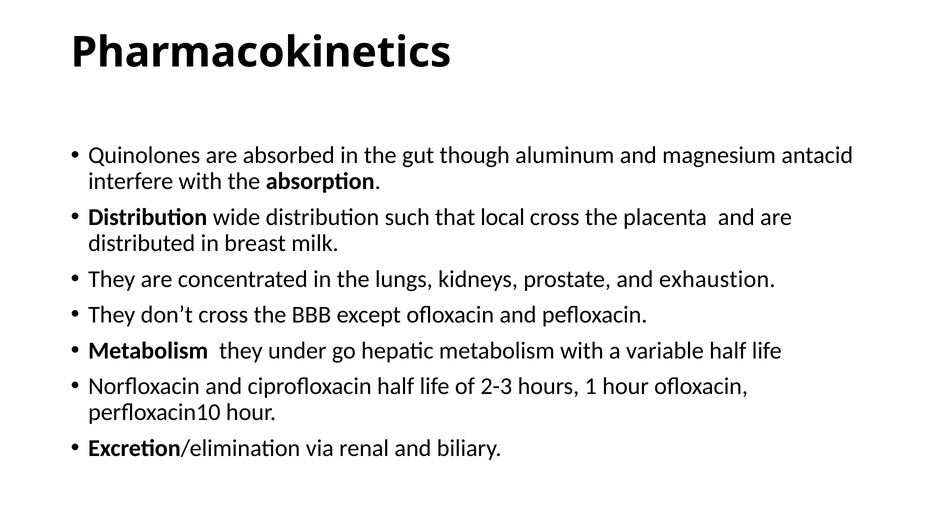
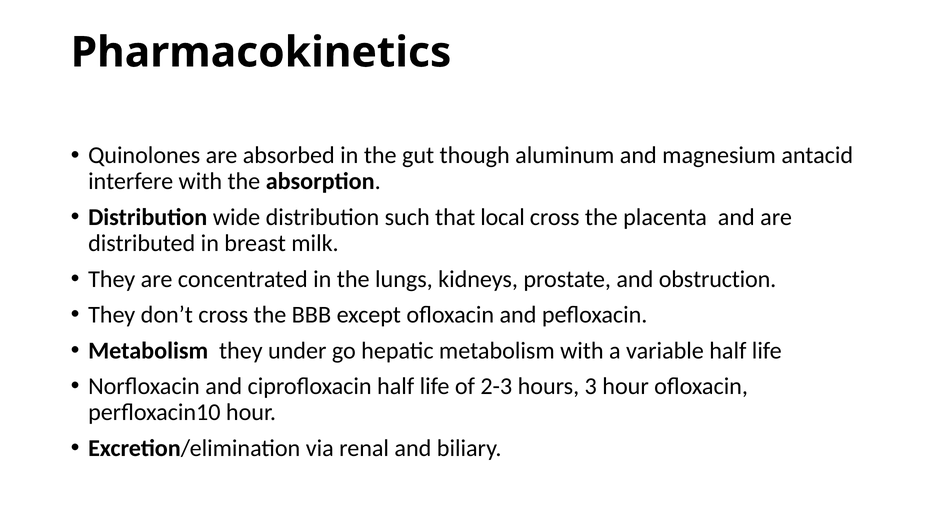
exhaustion: exhaustion -> obstruction (718, 279)
1: 1 -> 3 (591, 386)
